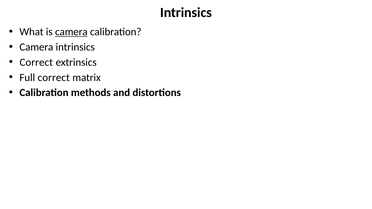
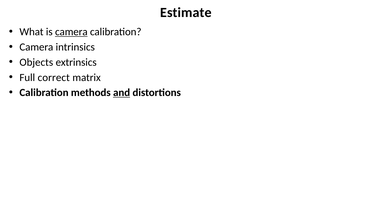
Intrinsics: Intrinsics -> Estimate (186, 13)
Correct: Correct -> Objects (36, 62)
and underline: none -> present (122, 93)
